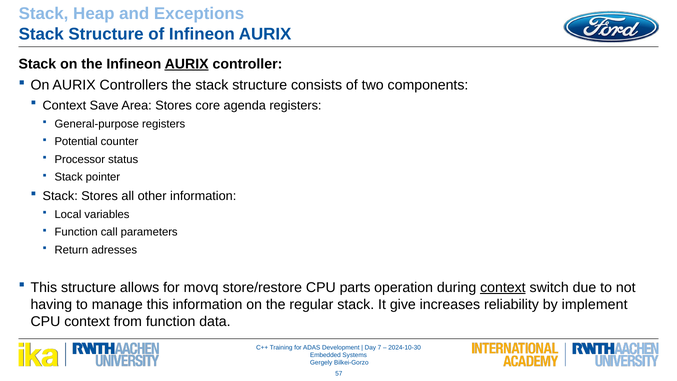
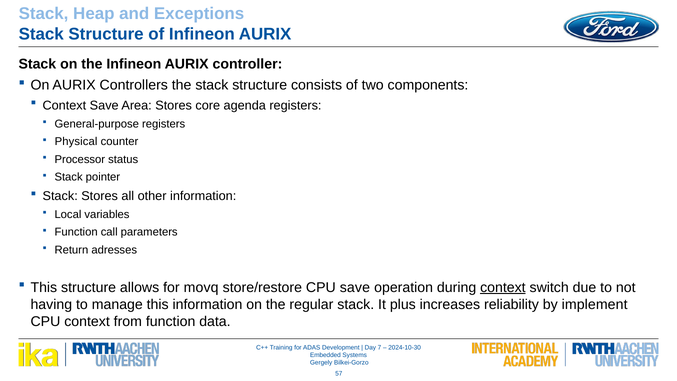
AURIX underline: present -> none (187, 64)
Potential: Potential -> Physical (76, 142)
CPU parts: parts -> save (355, 287)
give: give -> plus (403, 304)
